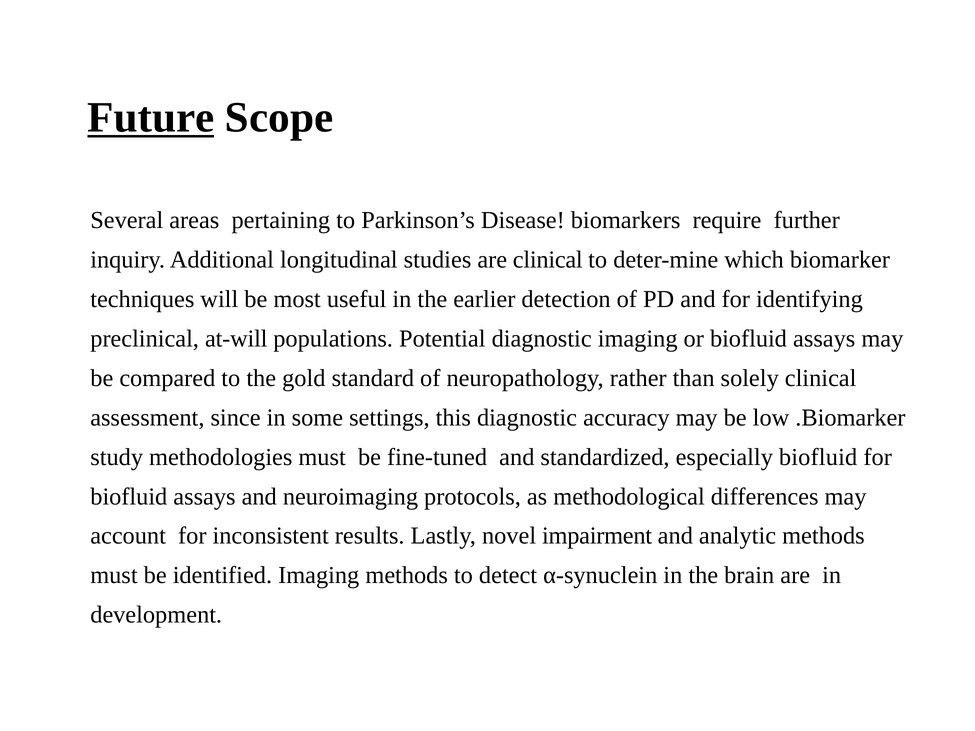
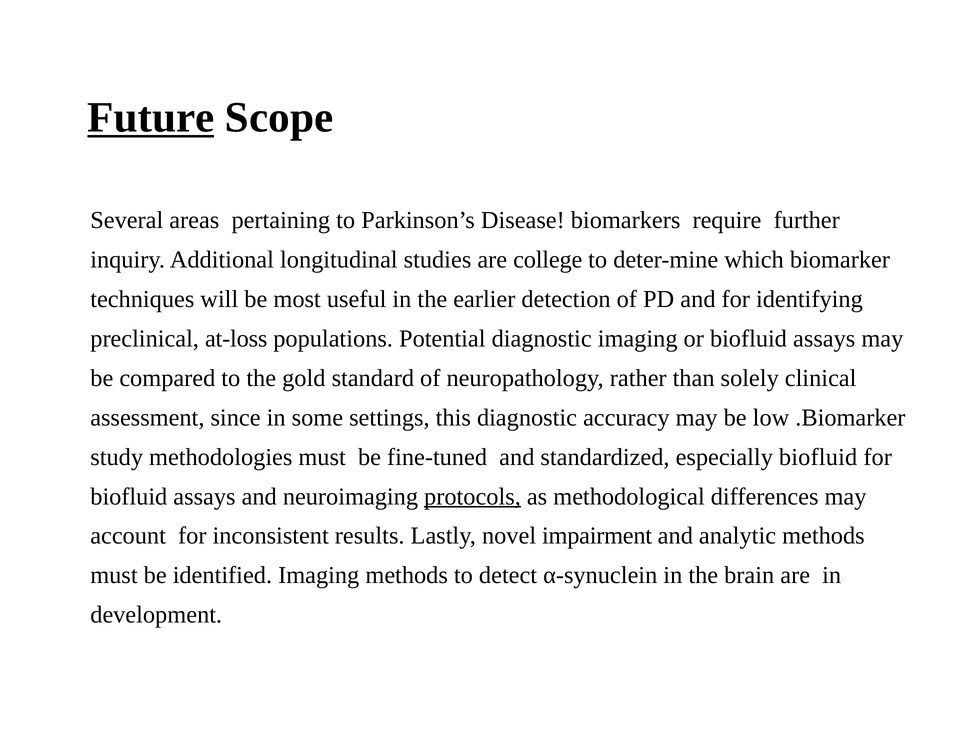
are clinical: clinical -> college (548, 260)
at-will: at-will -> at-loss (236, 339)
protocols underline: none -> present (472, 497)
